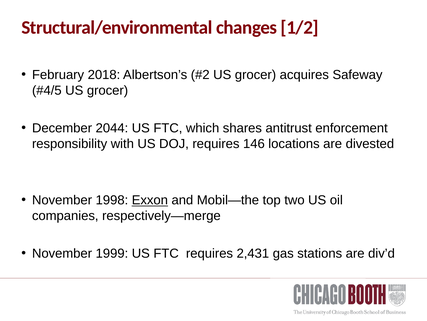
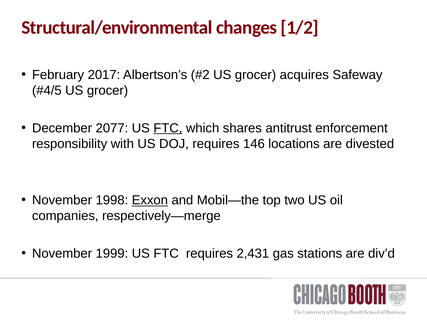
2018: 2018 -> 2017 (104, 75)
2044: 2044 -> 2077 (112, 128)
FTC underline: none -> present (168, 128)
